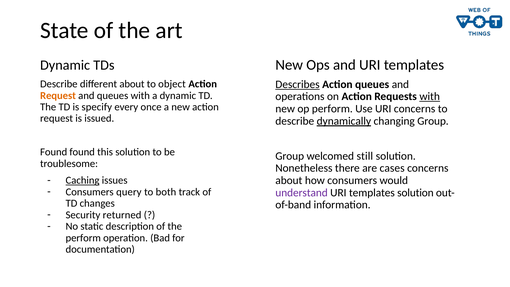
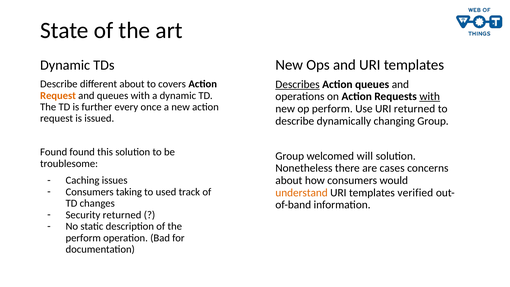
object: object -> covers (172, 84)
specify: specify -> further (97, 107)
URI concerns: concerns -> returned (415, 109)
dynamically underline: present -> none (344, 121)
still: still -> will (365, 156)
Caching underline: present -> none (83, 180)
query: query -> taking (129, 192)
both: both -> used (166, 192)
understand colour: purple -> orange (302, 193)
templates solution: solution -> verified (415, 193)
